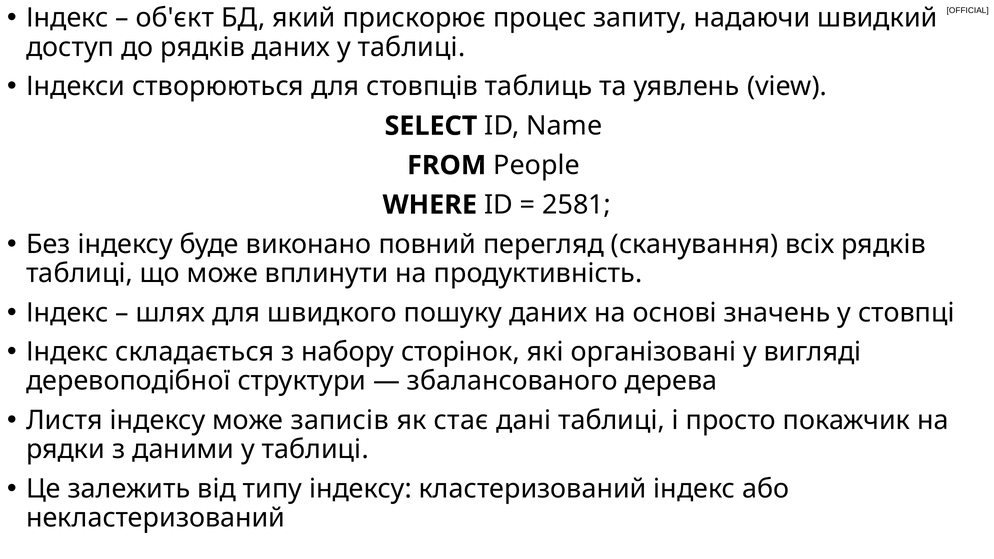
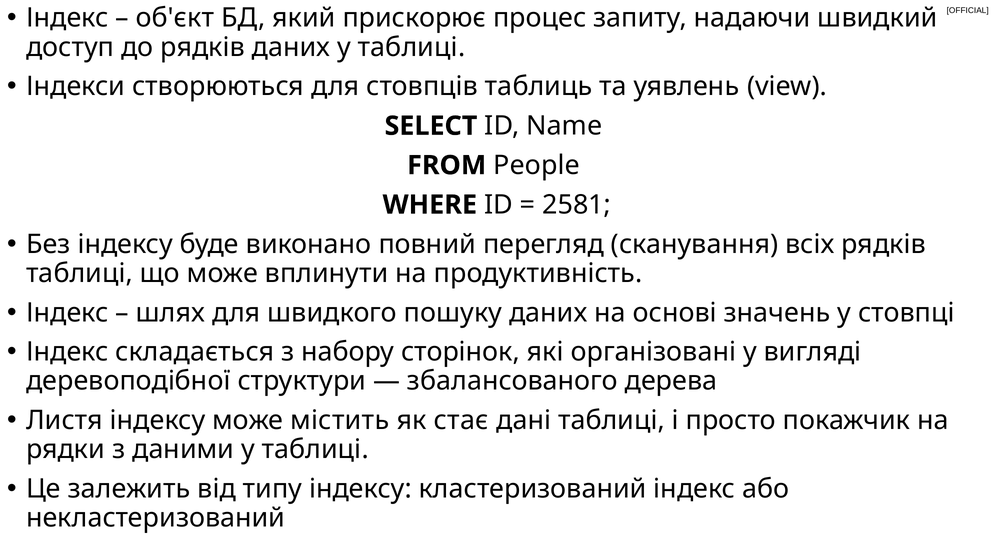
записів: записів -> містить (340, 421)
